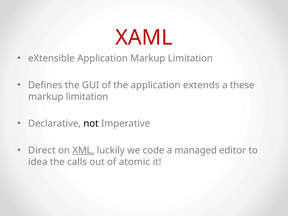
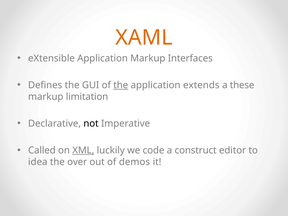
XAML colour: red -> orange (144, 38)
Application Markup Limitation: Limitation -> Interfaces (190, 58)
the underline: none -> present (121, 85)
Direct: Direct -> Called (42, 150)
managed: managed -> construct (196, 150)
calls: calls -> over (77, 162)
atomic: atomic -> demos (134, 162)
